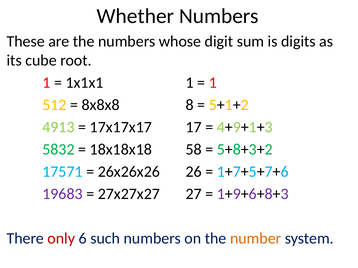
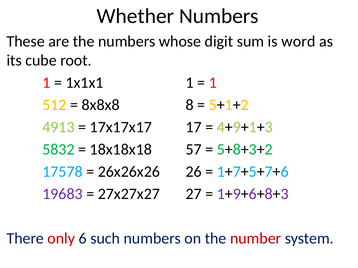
digits: digits -> word (298, 41)
58: 58 -> 57 (194, 150)
17571: 17571 -> 17578 (63, 172)
number colour: orange -> red (256, 239)
